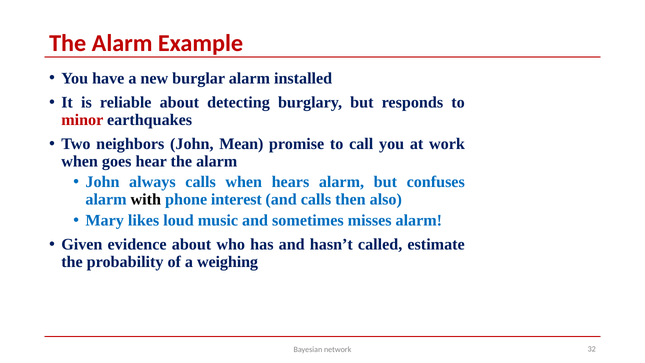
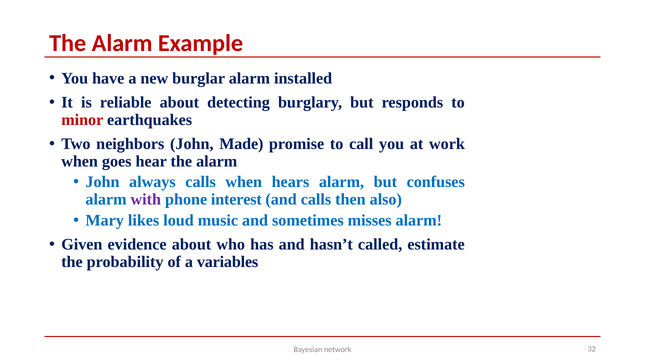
Mean: Mean -> Made (241, 144)
with colour: black -> purple (146, 199)
weighing: weighing -> variables (228, 262)
